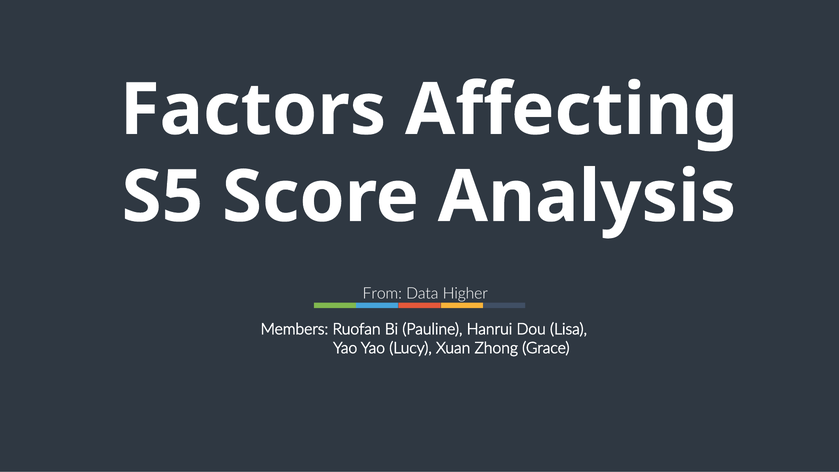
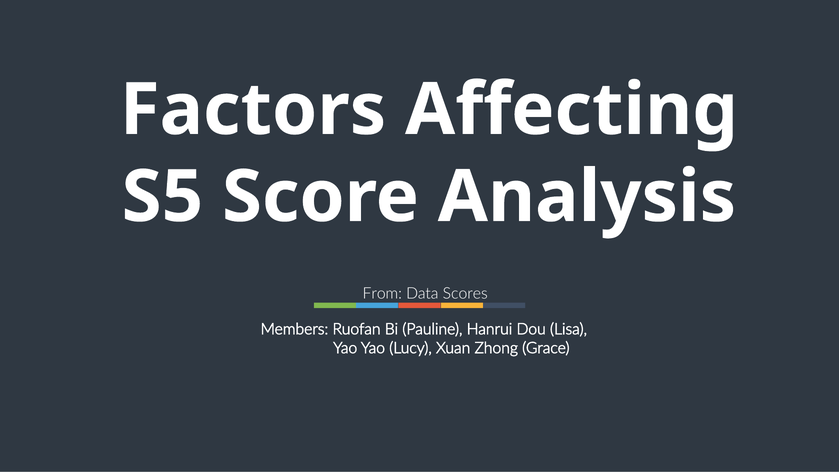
Higher: Higher -> Scores (465, 293)
